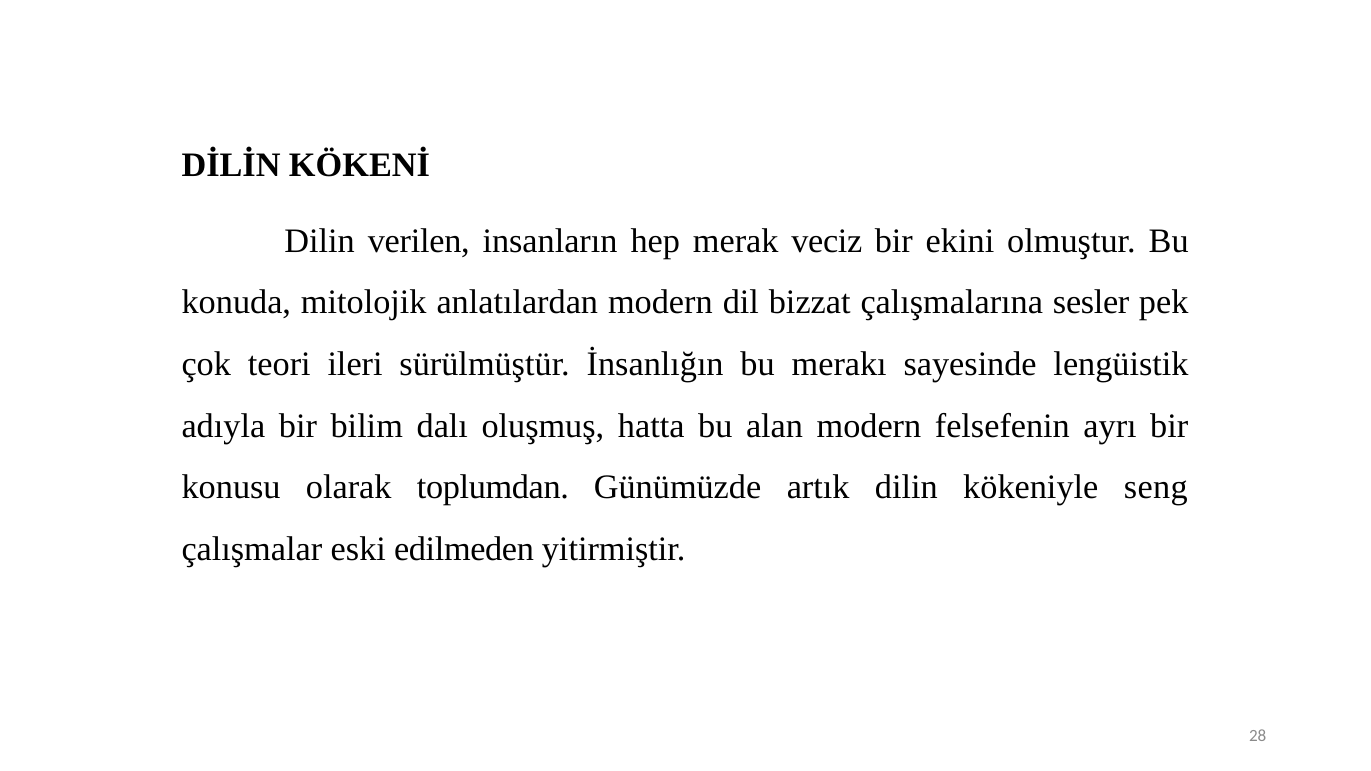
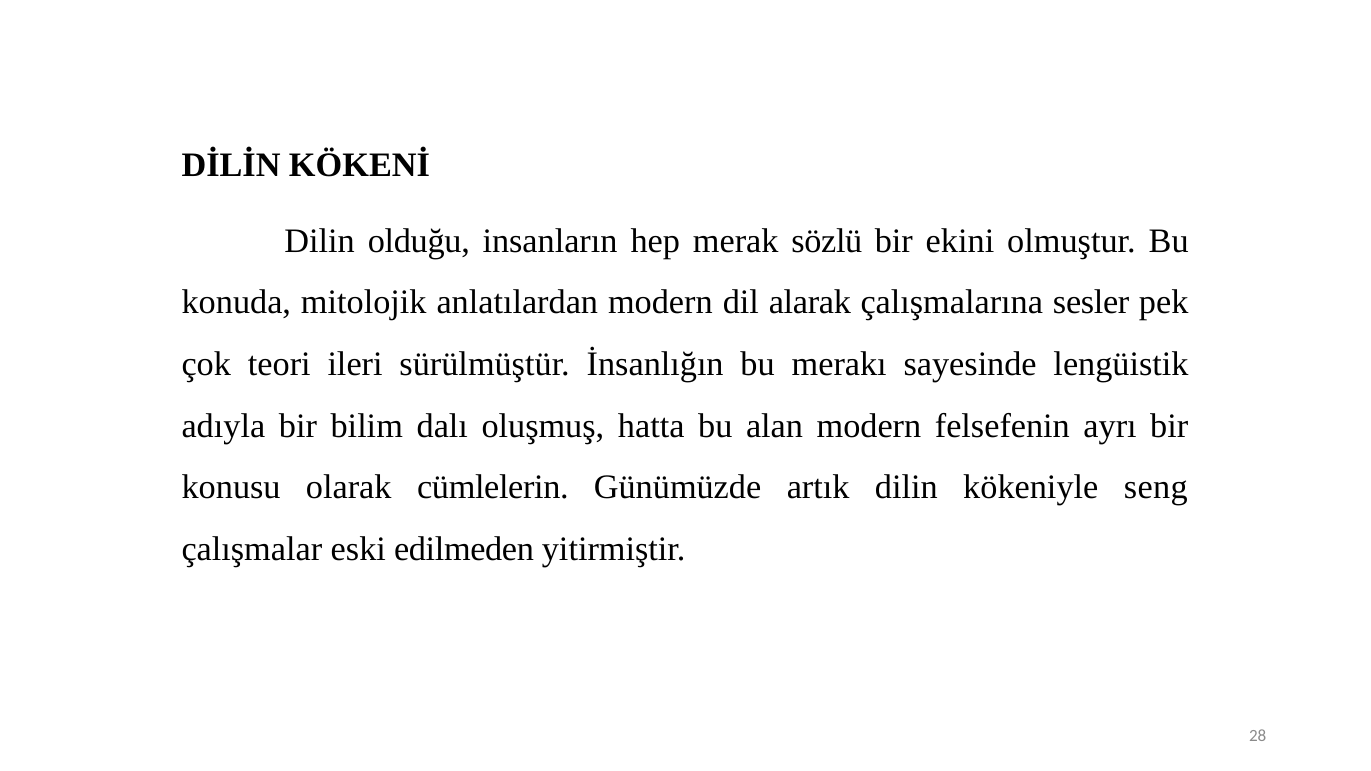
verilen: verilen -> olduğu (419, 241)
veciz: veciz -> sözlü (827, 241)
bizzat: bizzat -> alarak (810, 303)
toplumdan: toplumdan -> cümlelerin (493, 488)
